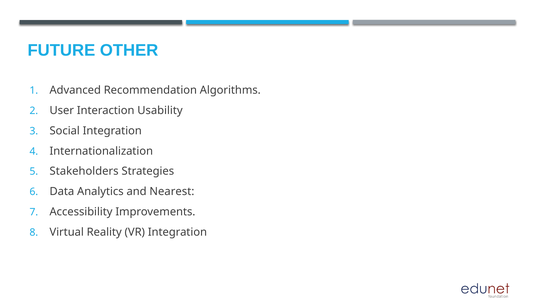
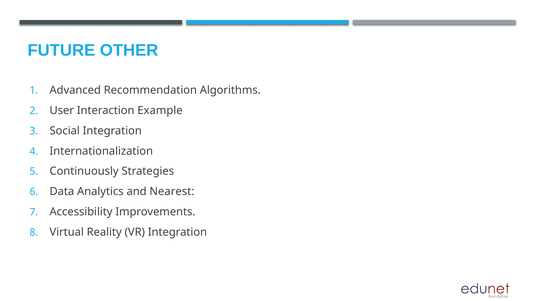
Usability: Usability -> Example (160, 110)
Stakeholders: Stakeholders -> Continuously (84, 171)
